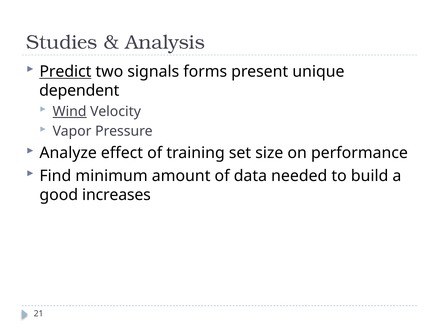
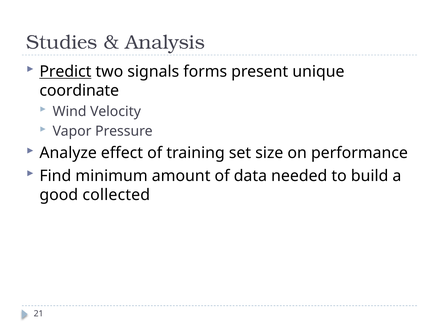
dependent: dependent -> coordinate (79, 90)
Wind underline: present -> none (70, 111)
increases: increases -> collected (116, 194)
